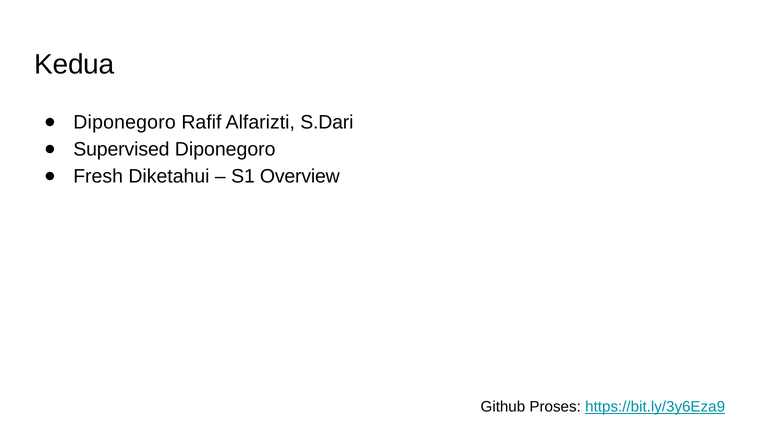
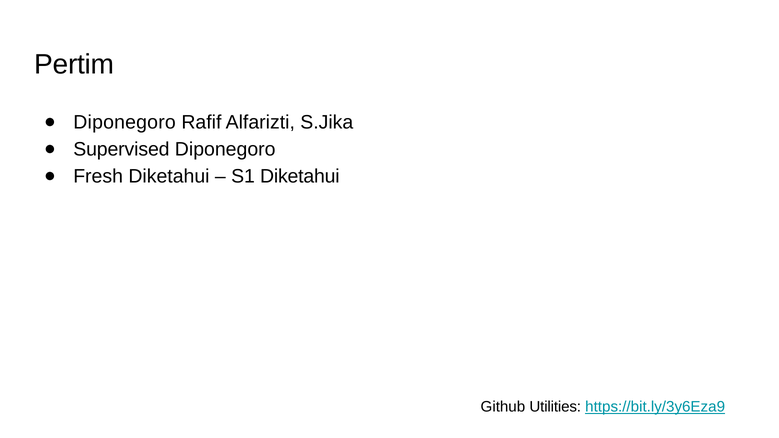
Kedua: Kedua -> Pertim (74, 65)
S.Dari: S.Dari -> S.Jika (327, 123)
S1 Overview: Overview -> Diketahui (300, 176)
Proses: Proses -> Utilities (555, 407)
